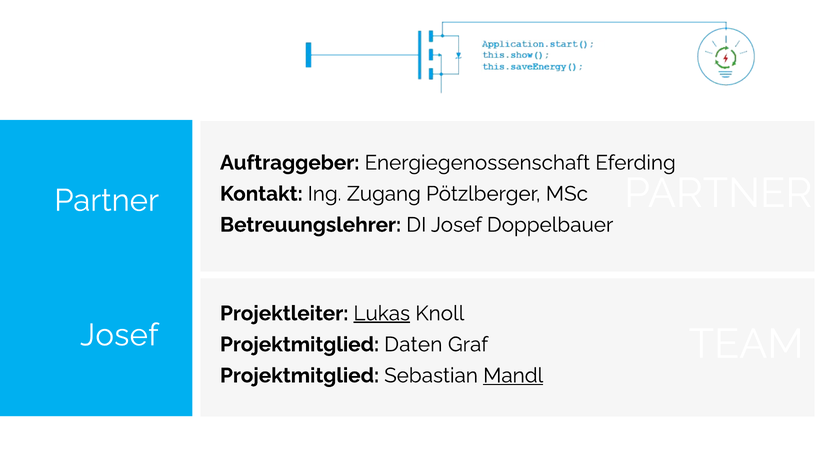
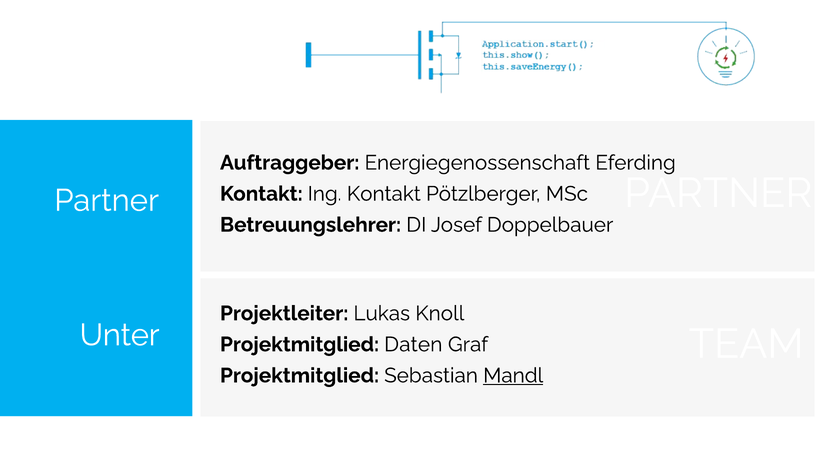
Ing Zugang: Zugang -> Kontakt (384, 194)
Lukas underline: present -> none (382, 313)
Josef: Josef -> Unter (120, 335)
